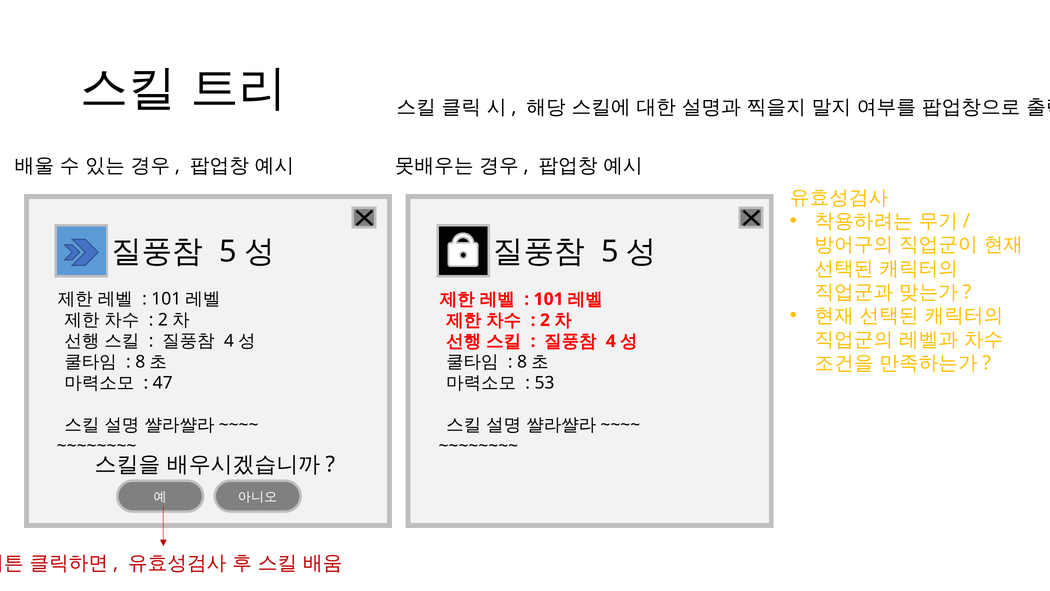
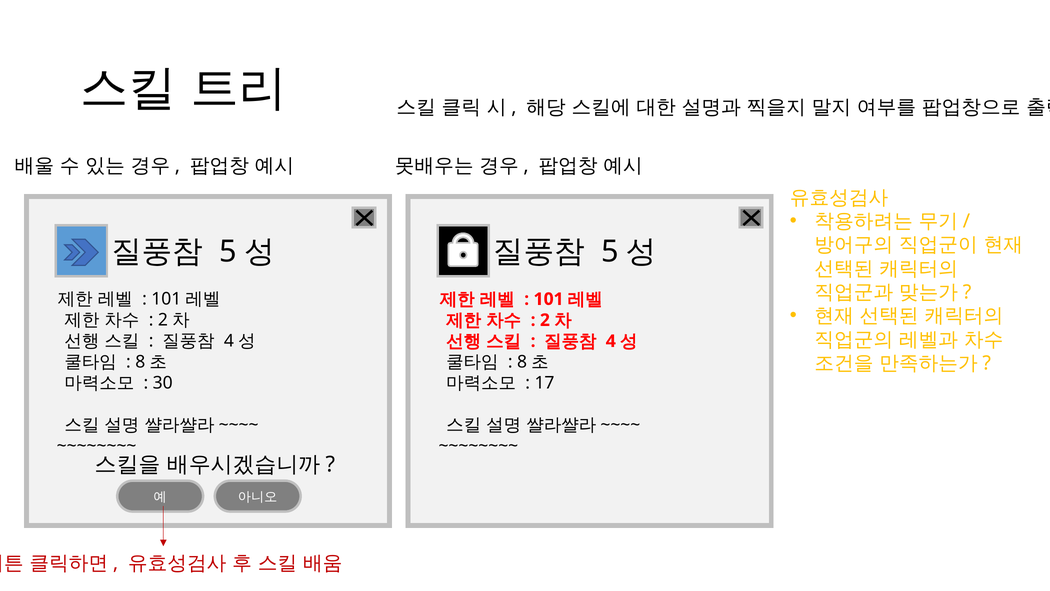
47: 47 -> 30 (163, 383)
53: 53 -> 17 (544, 383)
